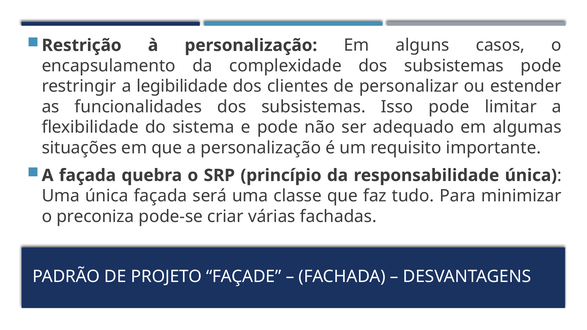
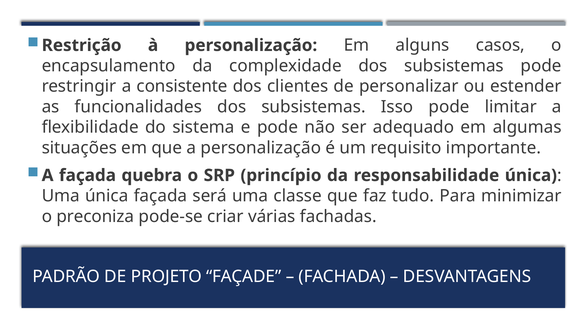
legibilidade: legibilidade -> consistente (182, 86)
